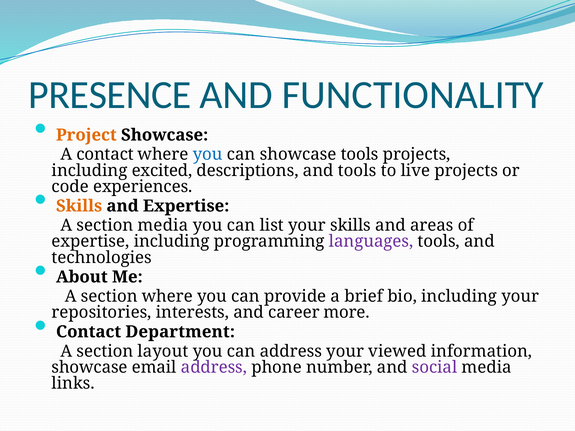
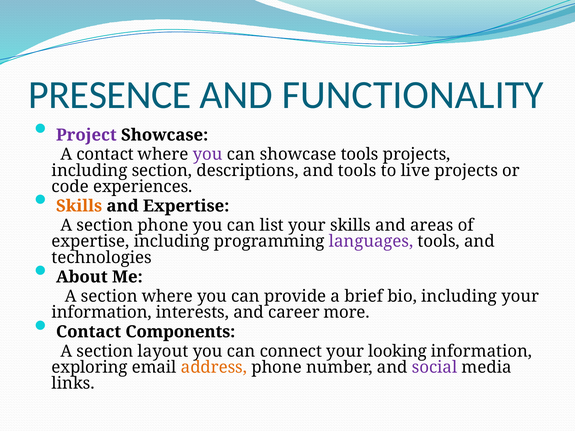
Project colour: orange -> purple (86, 135)
you colour: blue -> purple (208, 154)
including excited: excited -> section (162, 171)
section media: media -> phone (163, 225)
repositories: repositories -> information (102, 313)
Department: Department -> Components (180, 332)
can address: address -> connect (291, 351)
viewed: viewed -> looking (397, 351)
showcase: showcase -> exploring (90, 367)
address colour: purple -> orange (214, 367)
